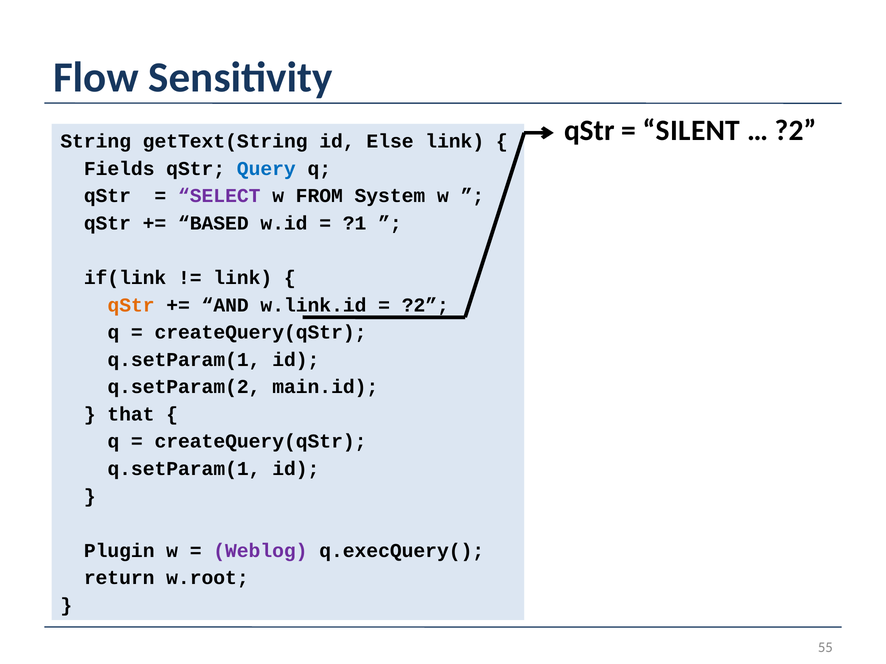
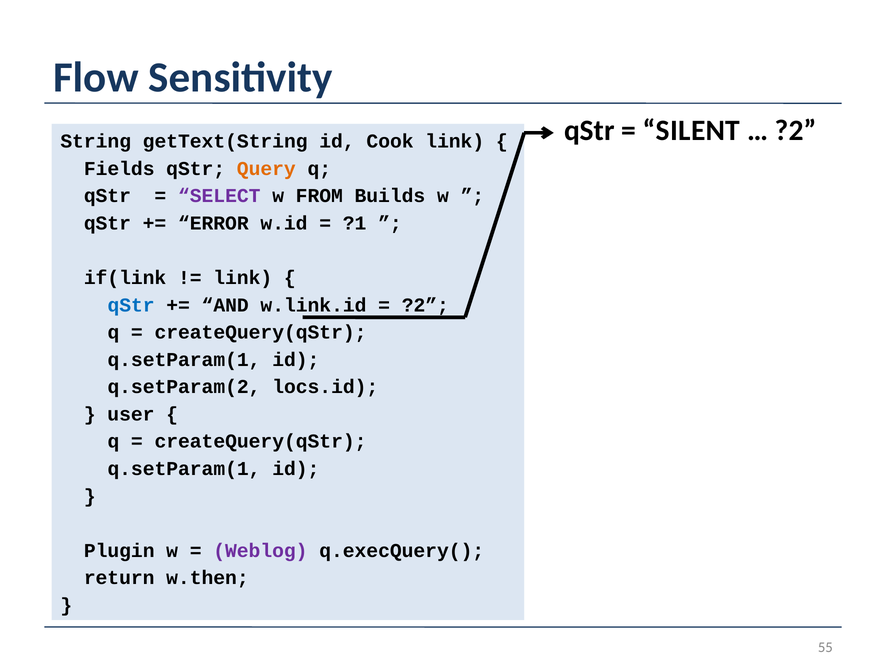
Else: Else -> Cook (390, 141)
Query colour: blue -> orange (266, 169)
System: System -> Builds (390, 196)
BASED: BASED -> ERROR (213, 223)
qStr colour: orange -> blue (131, 305)
main.id: main.id -> locs.id (325, 387)
that: that -> user (131, 415)
w.root: w.root -> w.then (207, 578)
